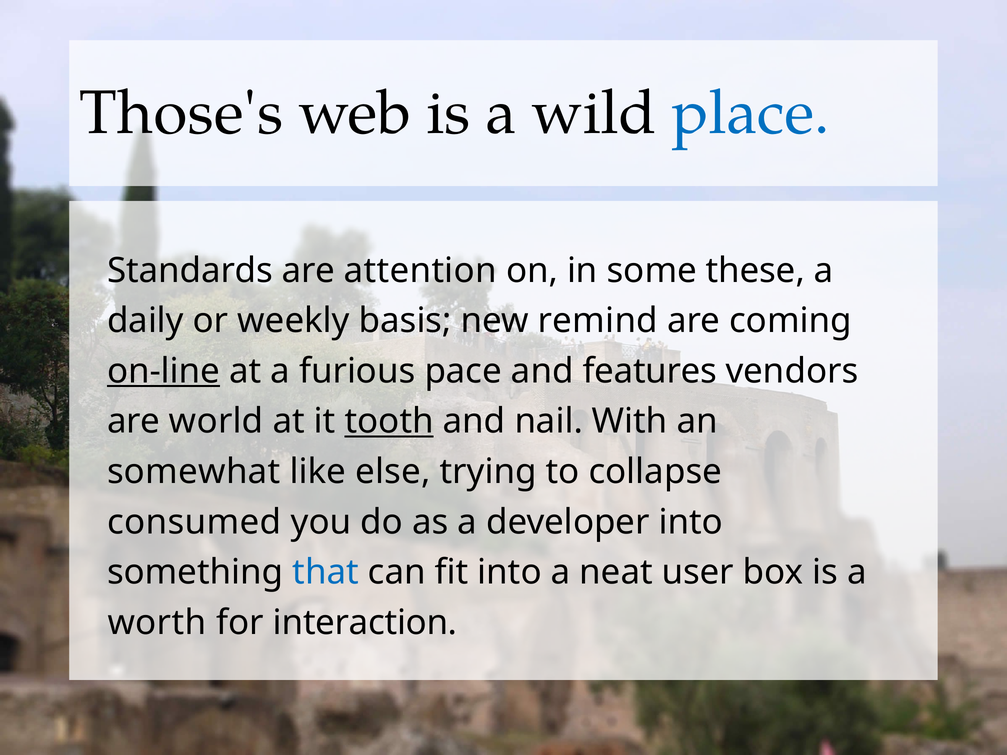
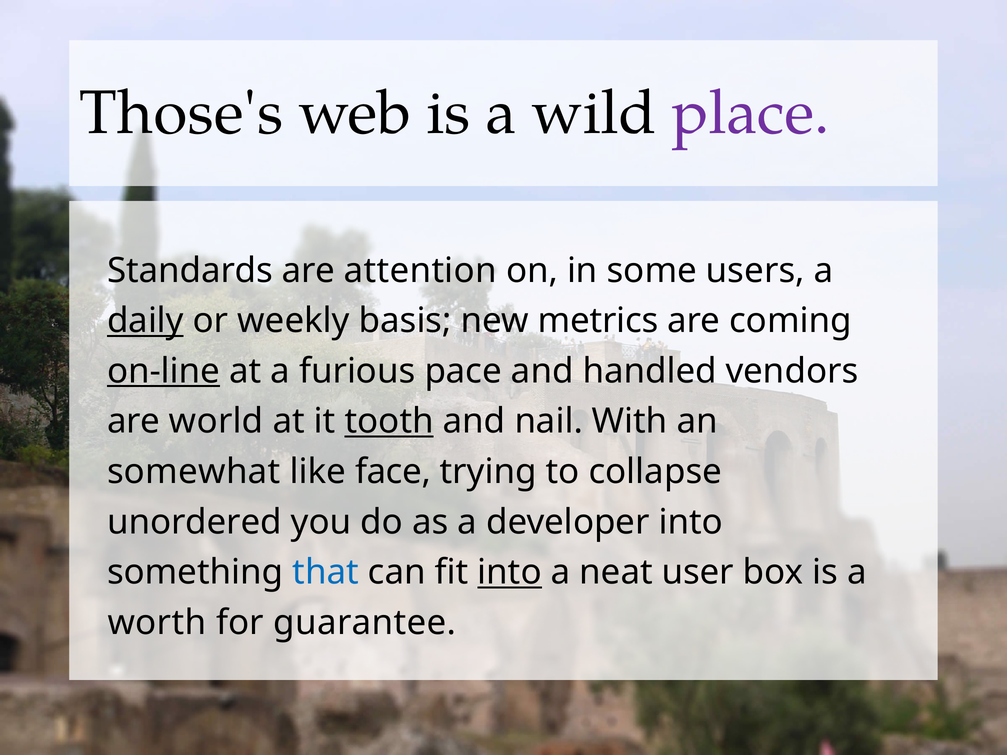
place colour: blue -> purple (751, 113)
these: these -> users (755, 271)
daily underline: none -> present (145, 321)
remind: remind -> metrics (598, 321)
features: features -> handled (650, 371)
else: else -> face (393, 472)
consumed: consumed -> unordered (194, 522)
into underline: none -> present (510, 572)
interaction: interaction -> guarantee (365, 623)
